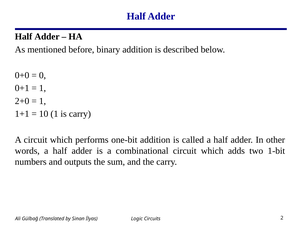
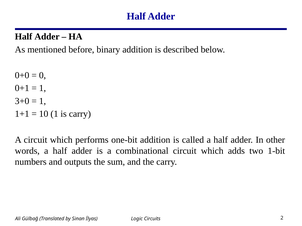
2+0: 2+0 -> 3+0 (22, 101)
